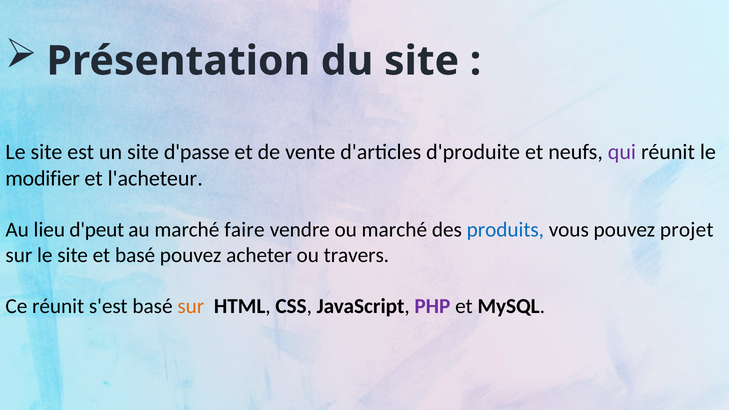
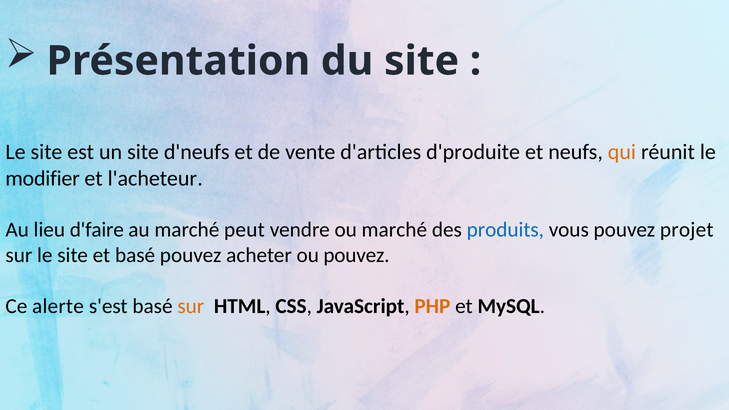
d'passe: d'passe -> d'neufs (197, 152)
qui colour: purple -> orange (622, 152)
d'peut: d'peut -> d'faire (97, 230)
faire: faire -> peut (244, 230)
ou travers: travers -> pouvez (356, 255)
Ce réunit: réunit -> alerte (58, 306)
PHP colour: purple -> orange (432, 306)
